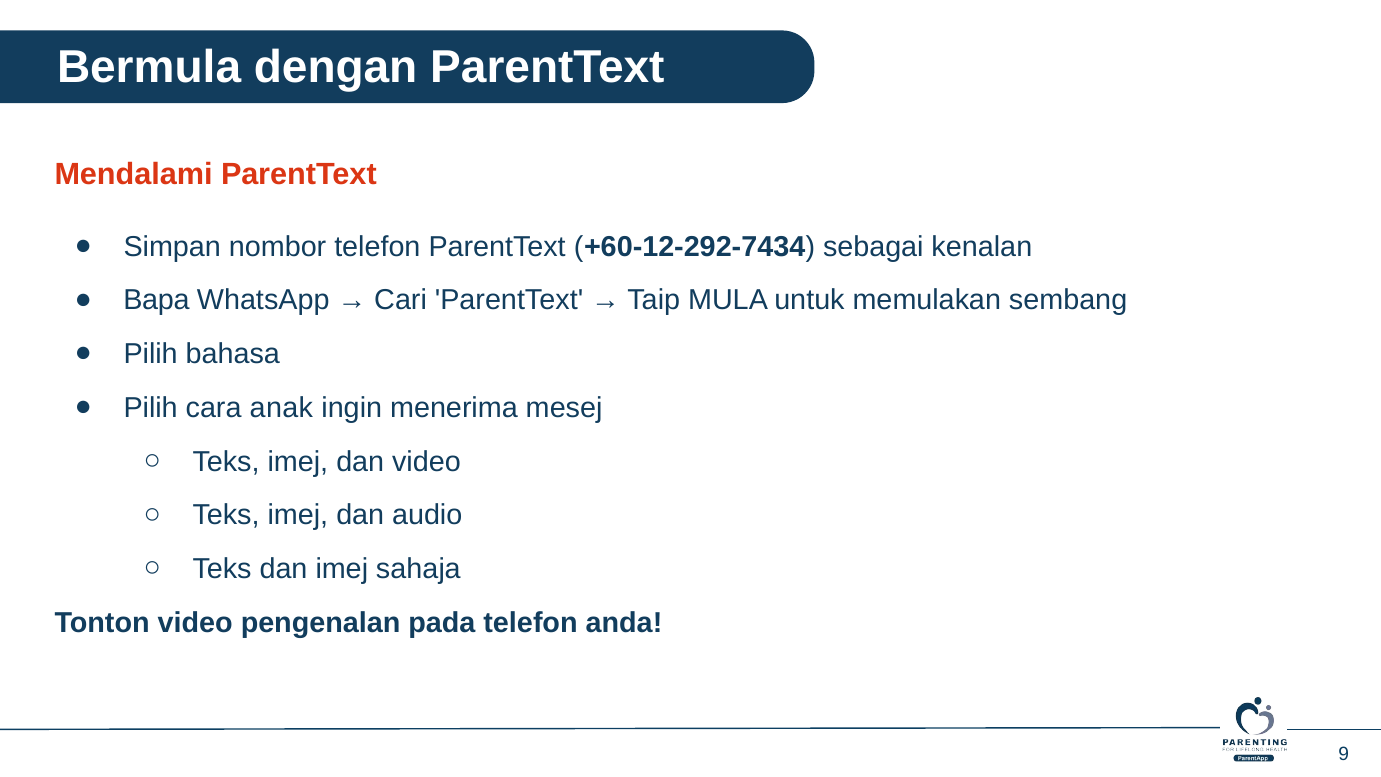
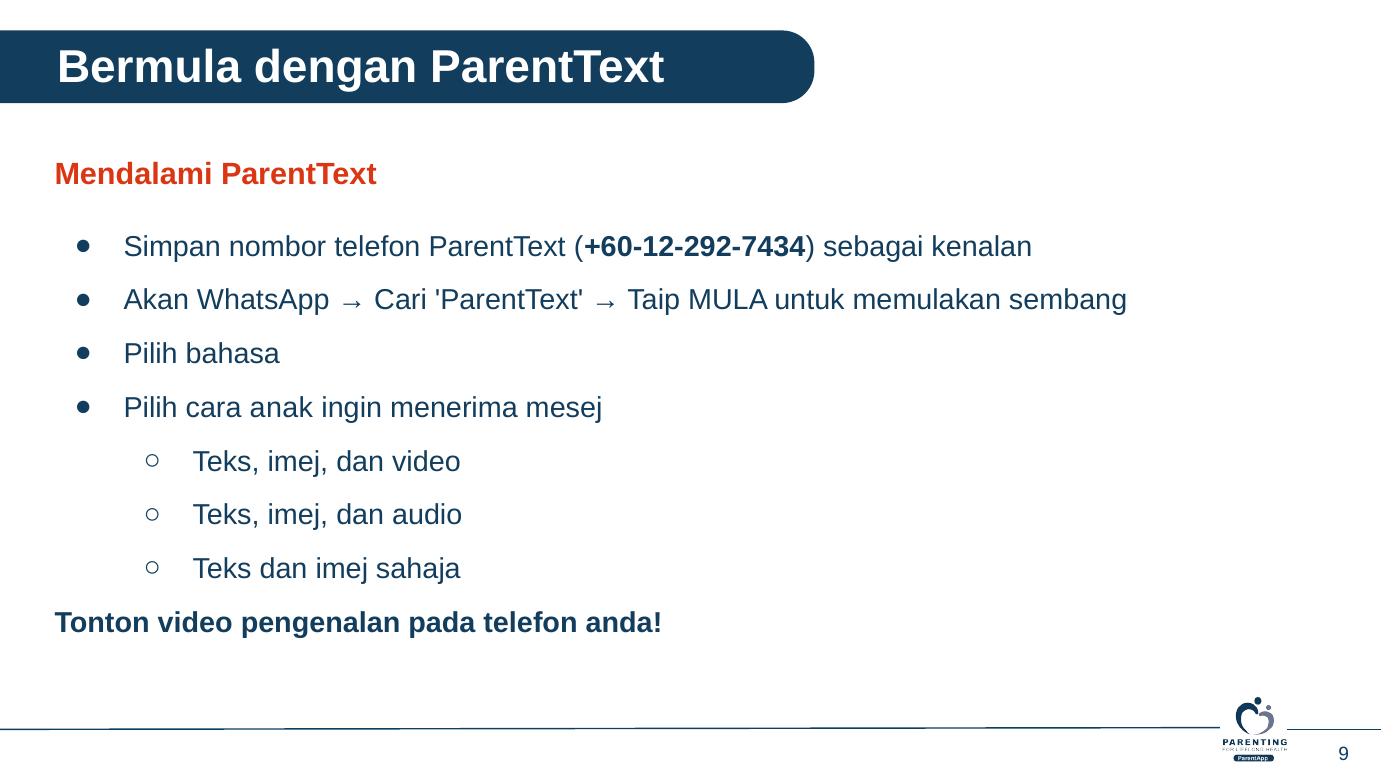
Bapa: Bapa -> Akan (156, 300)
